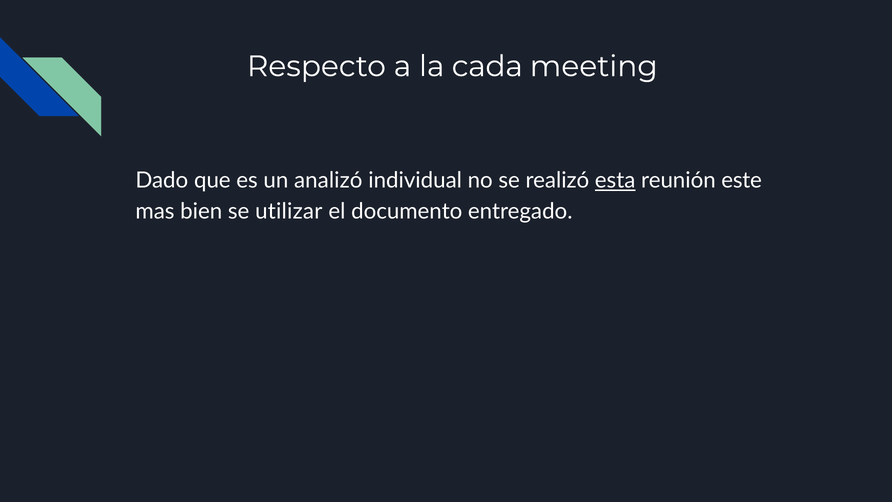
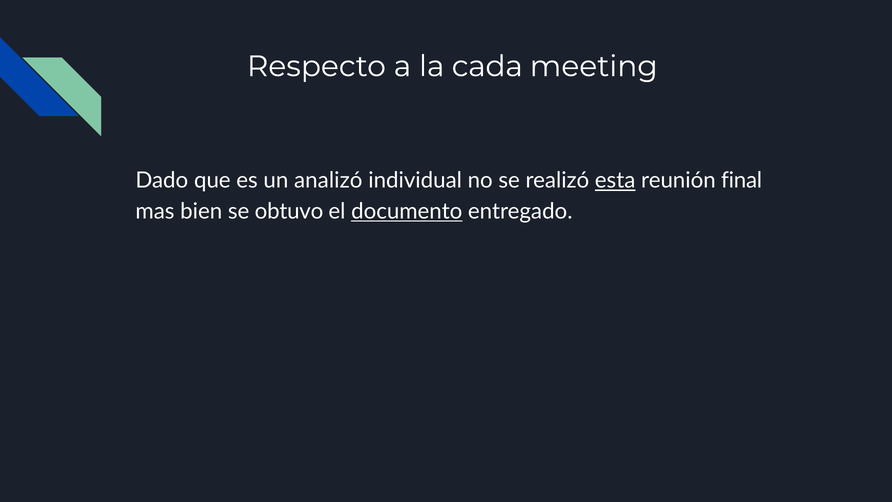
este: este -> final (742, 180)
utilizar: utilizar -> obtuvo (289, 211)
documento underline: none -> present (407, 211)
